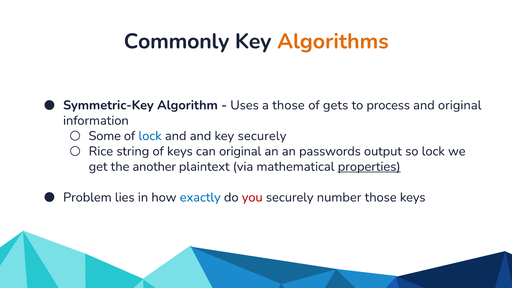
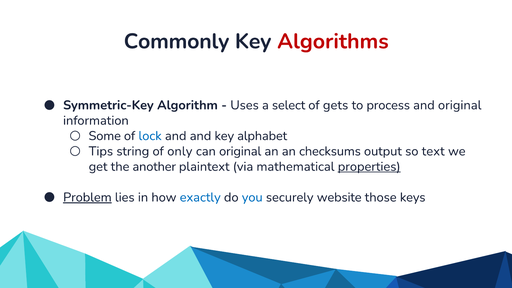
Algorithms colour: orange -> red (333, 41)
a those: those -> select (289, 105)
key securely: securely -> alphabet (262, 136)
Rice: Rice -> Tips (101, 151)
of keys: keys -> only (180, 151)
passwords: passwords -> checksums (330, 151)
so lock: lock -> text (433, 151)
Problem underline: none -> present (87, 197)
you colour: red -> blue (252, 197)
number: number -> website (339, 197)
